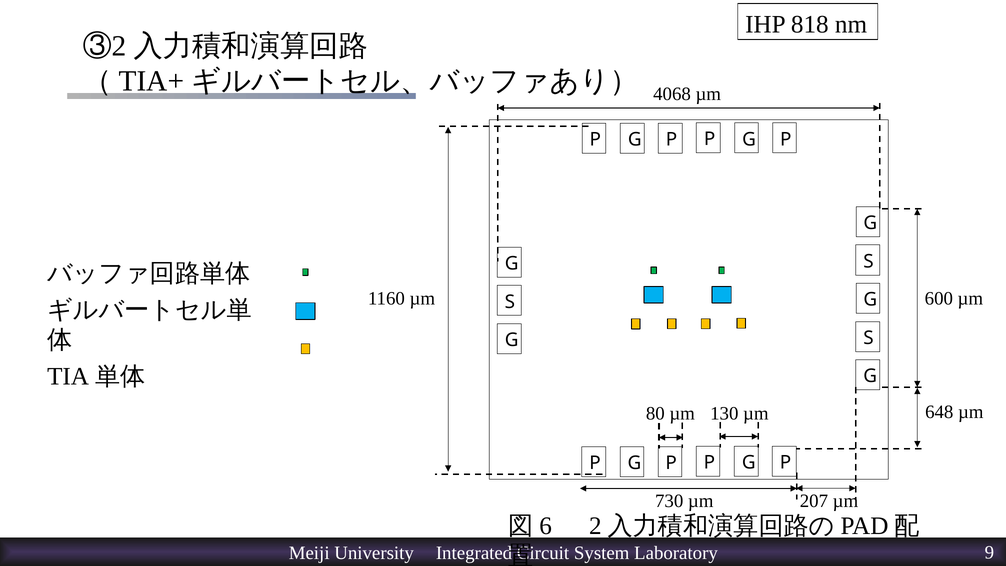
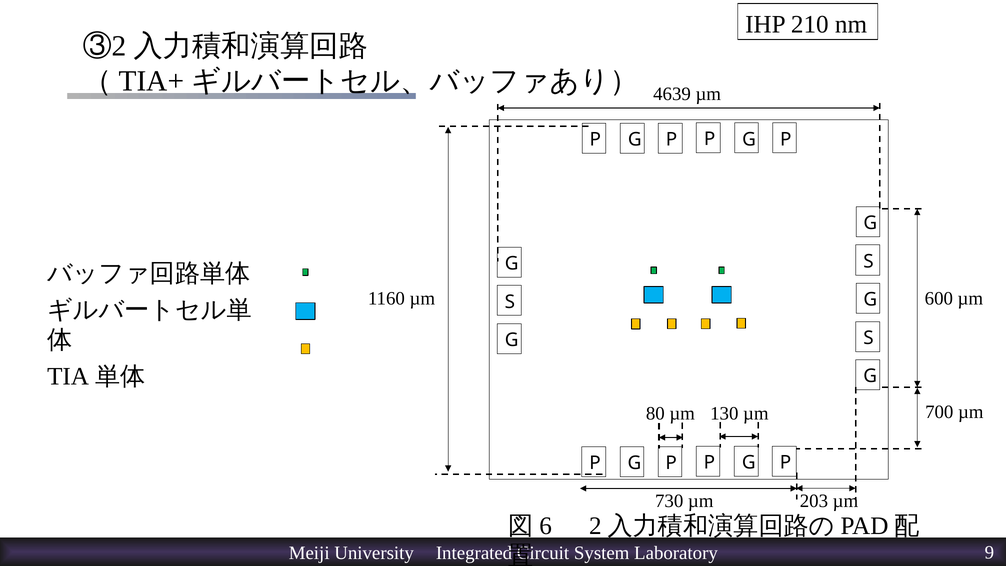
818: 818 -> 210 (810, 24)
4068: 4068 -> 4639 (672, 94)
648: 648 -> 700 (939, 412)
207: 207 -> 203 (814, 501)
